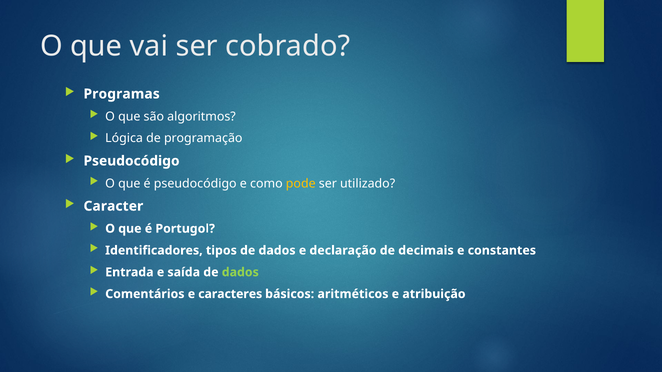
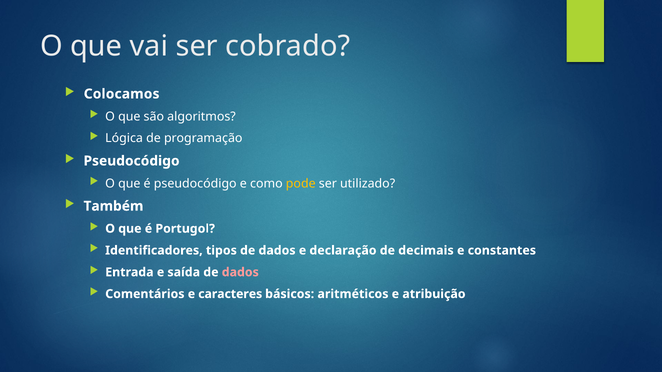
Programas: Programas -> Colocamos (122, 94)
Caracter: Caracter -> Também (113, 206)
dados colour: light green -> pink (240, 272)
